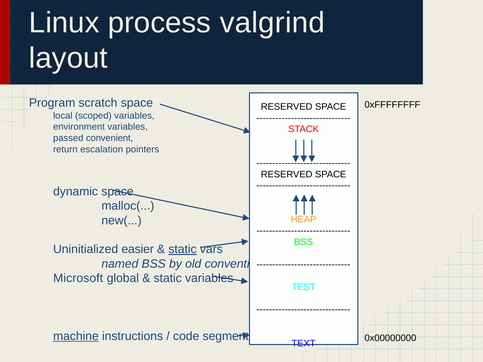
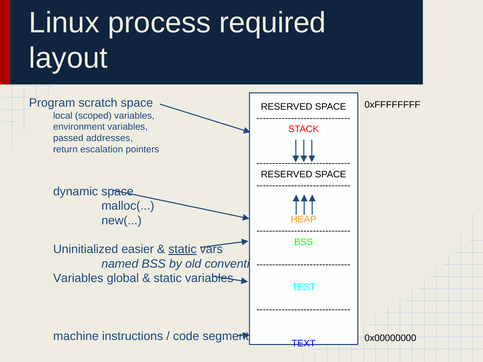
valgrind: valgrind -> required (273, 23)
convenient: convenient -> addresses (109, 138)
Microsoft: Microsoft -> Variables (78, 278)
machine underline: present -> none (76, 336)
